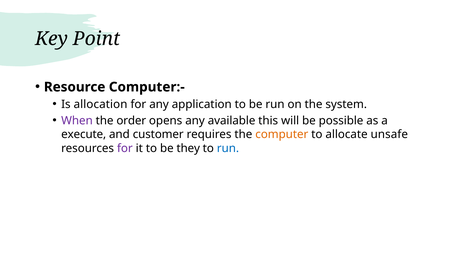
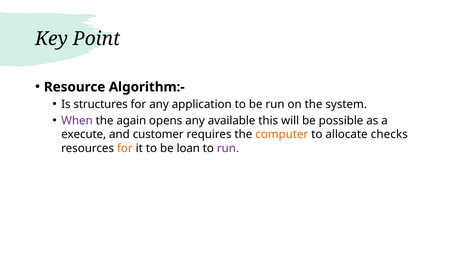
Computer:-: Computer:- -> Algorithm:- (147, 87)
allocation: allocation -> structures (101, 104)
order: order -> again (131, 121)
unsafe: unsafe -> checks (389, 134)
for colour: purple -> orange (125, 148)
they: they -> loan (188, 148)
run colour: blue -> purple (228, 148)
